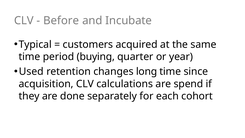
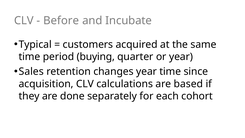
Used: Used -> Sales (31, 71)
changes long: long -> year (147, 71)
spend: spend -> based (188, 84)
